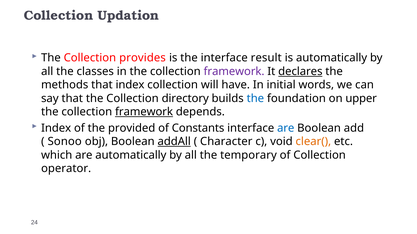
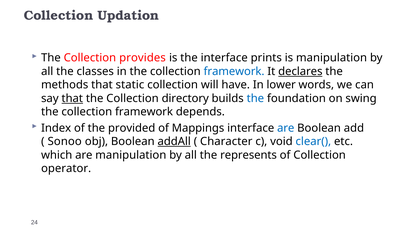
result: result -> prints (266, 58)
is automatically: automatically -> manipulation (332, 58)
framework colour: purple -> blue (234, 72)
that index: index -> static (130, 85)
initial: initial -> lower (281, 85)
that underline: none -> present (72, 99)
upper: upper -> swing (361, 99)
framework underline: present -> none (144, 112)
Constants: Constants -> Mappings (198, 128)
clear( colour: orange -> blue (313, 142)
are automatically: automatically -> manipulation (131, 155)
temporary: temporary -> represents (249, 155)
